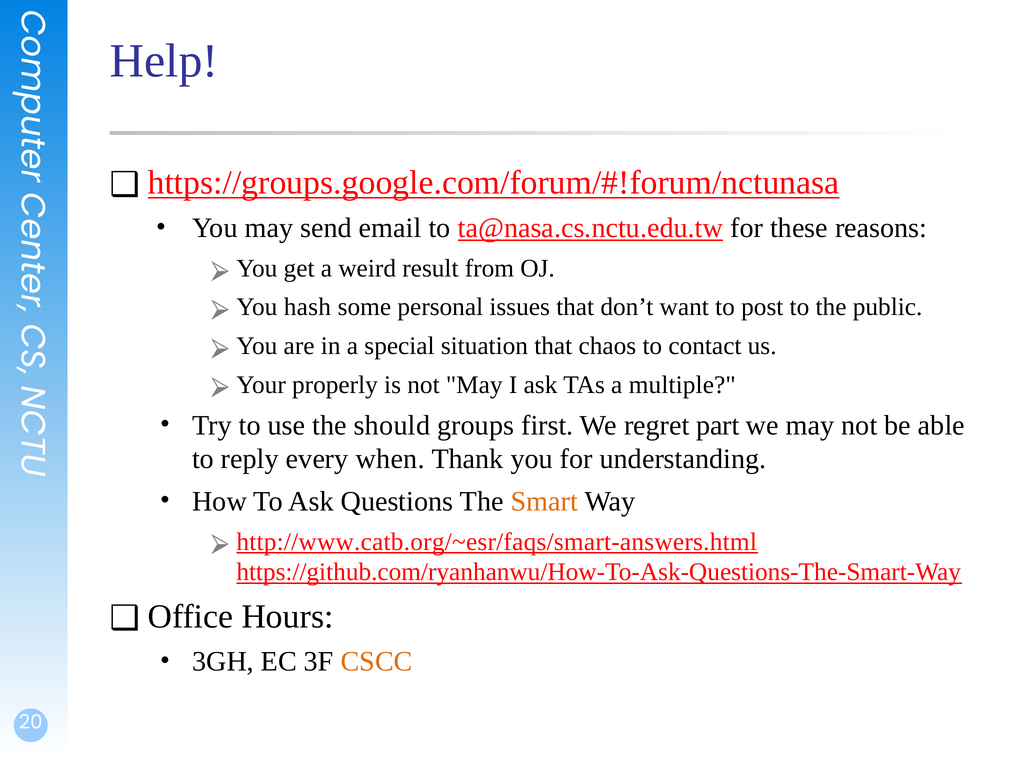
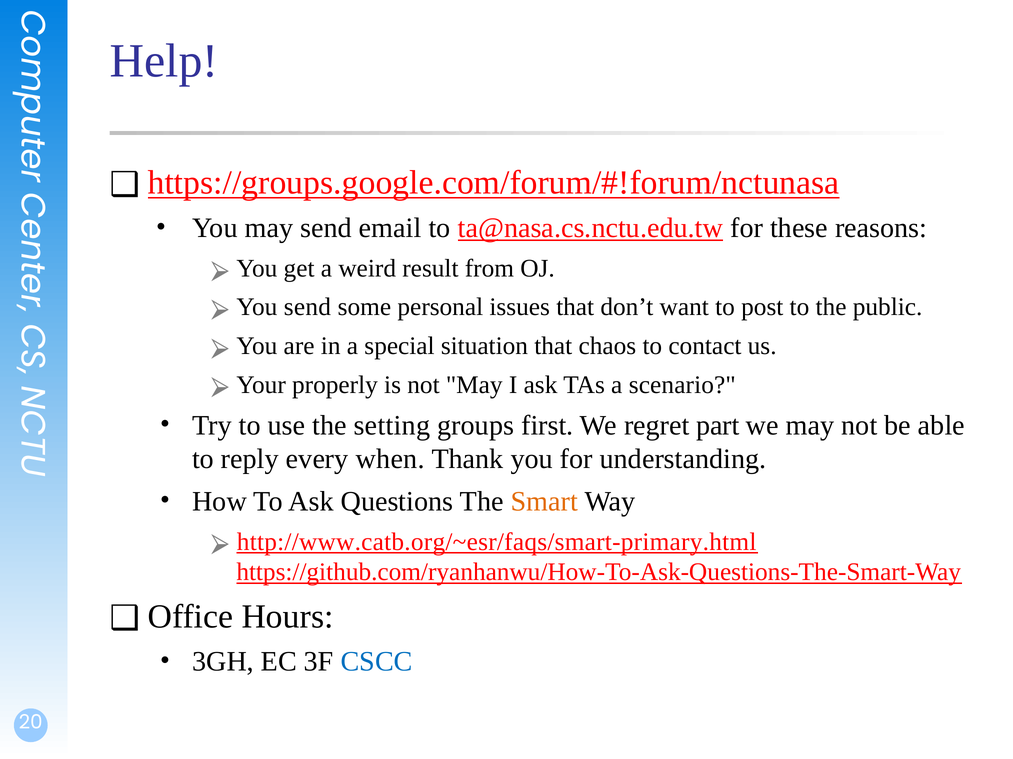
You hash: hash -> send (307, 307)
multiple: multiple -> scenario (682, 385)
should: should -> setting (392, 426)
http://www.catb.org/~esr/faqs/smart-answers.html: http://www.catb.org/~esr/faqs/smart-answers.html -> http://www.catb.org/~esr/faqs/smart-primary.html (497, 542)
CSCC colour: orange -> blue (377, 662)
